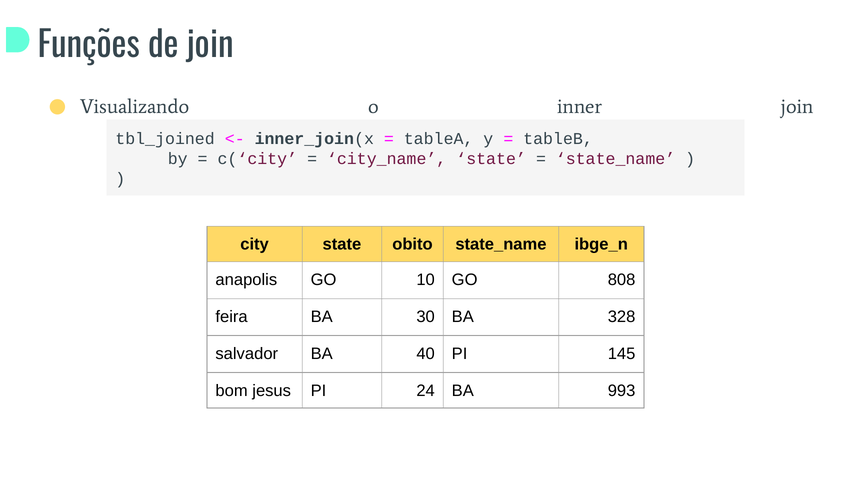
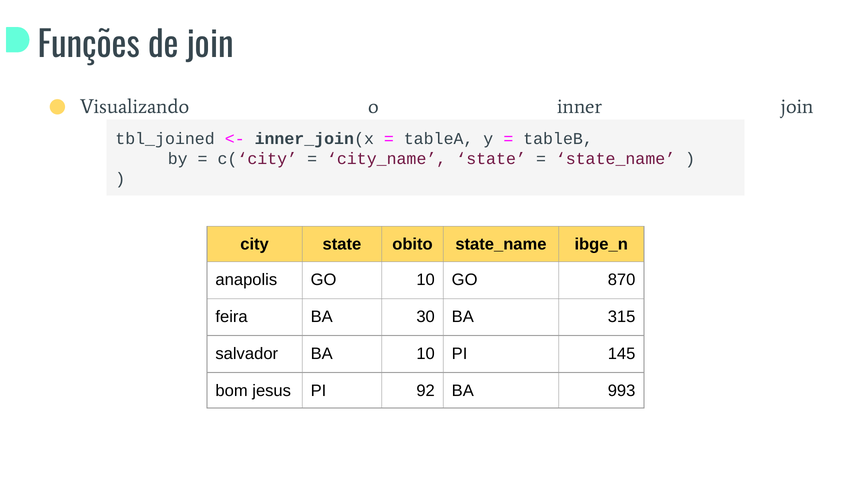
808: 808 -> 870 (622, 280)
328: 328 -> 315 (622, 317)
BA 40: 40 -> 10 (426, 353)
24: 24 -> 92 (426, 390)
